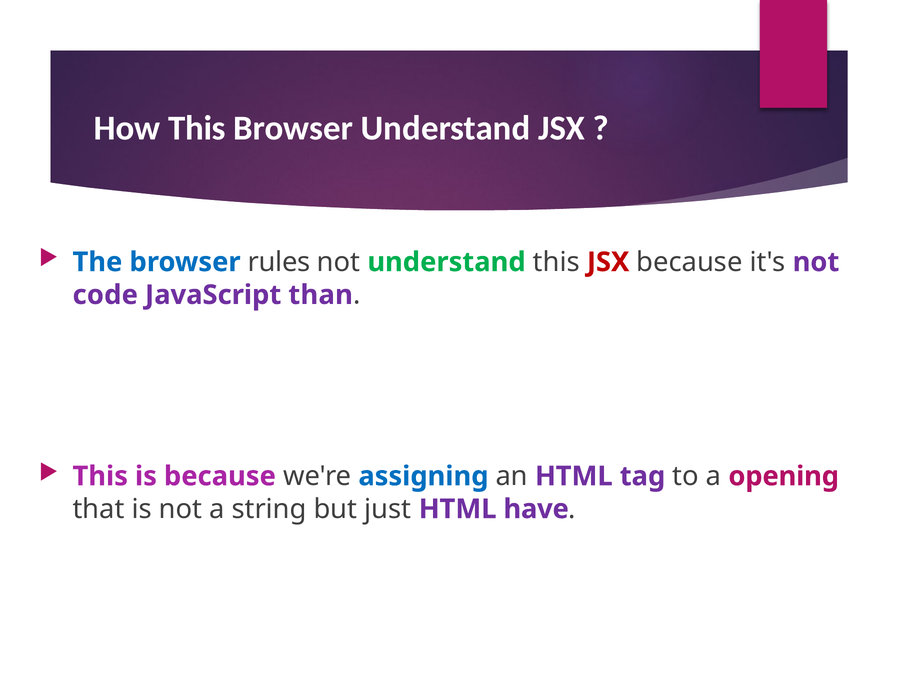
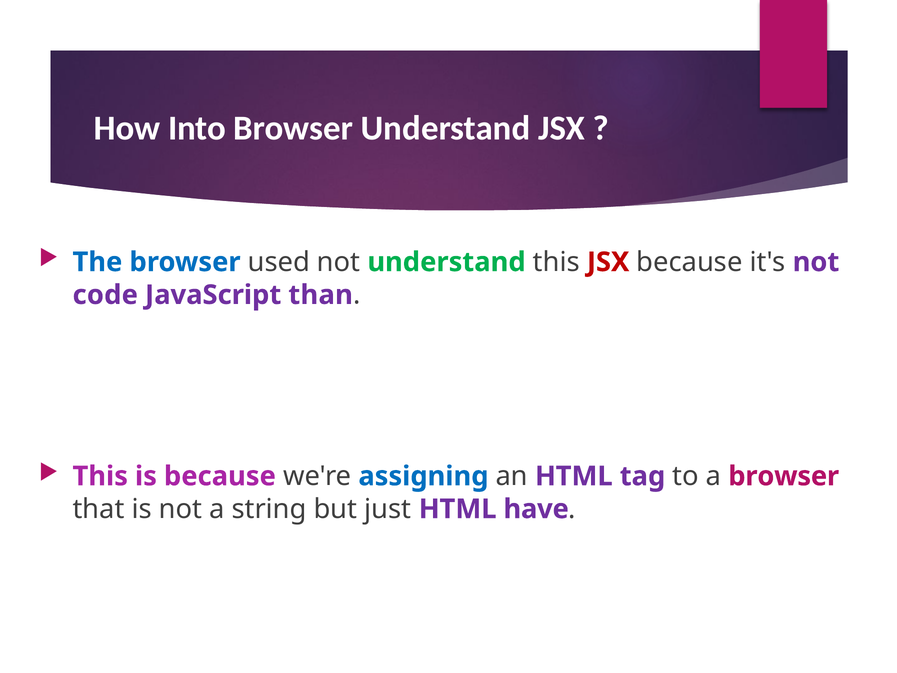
How This: This -> Into (197, 128)
rules: rules -> used (279, 262)
a opening: opening -> browser (784, 476)
